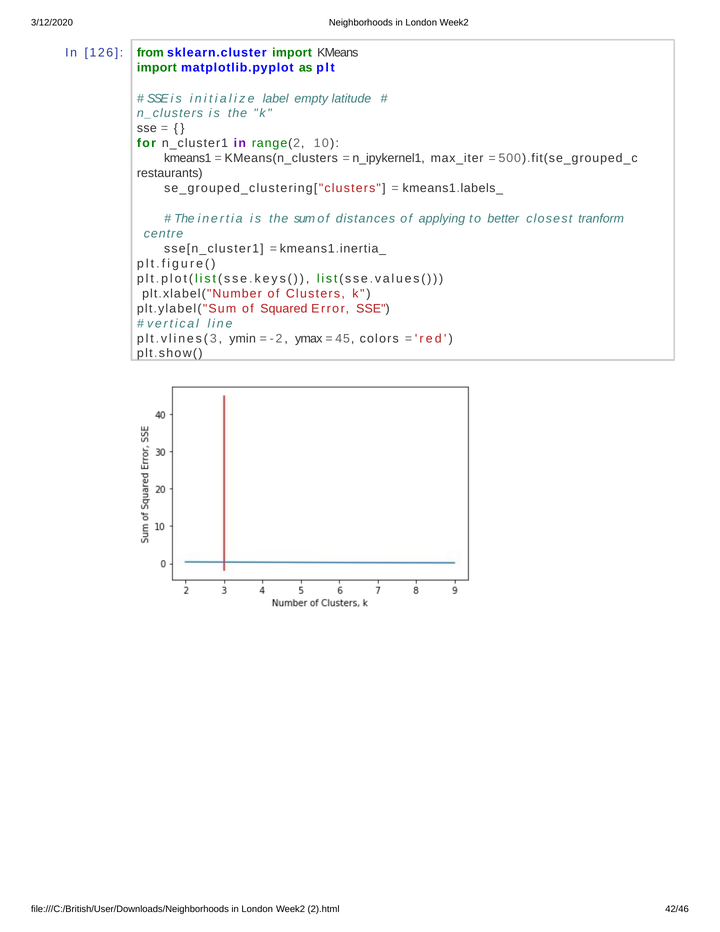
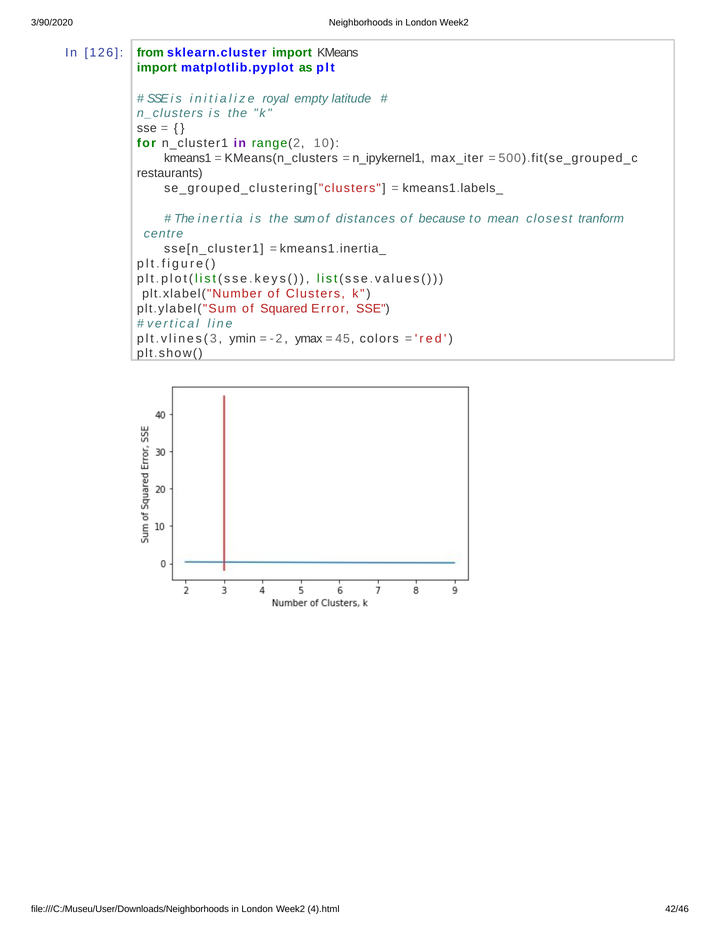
3/12/2020: 3/12/2020 -> 3/90/2020 (52, 23)
label: label -> royal (276, 98)
applying: applying -> because (442, 219)
better: better -> mean (503, 219)
file:///C:/British/User/Downloads/Neighborhoods: file:///C:/British/User/Downloads/Neighborhoods -> file:///C:/Museu/User/Downloads/Neighborhoods (130, 909)
2).html: 2).html -> 4).html (324, 909)
